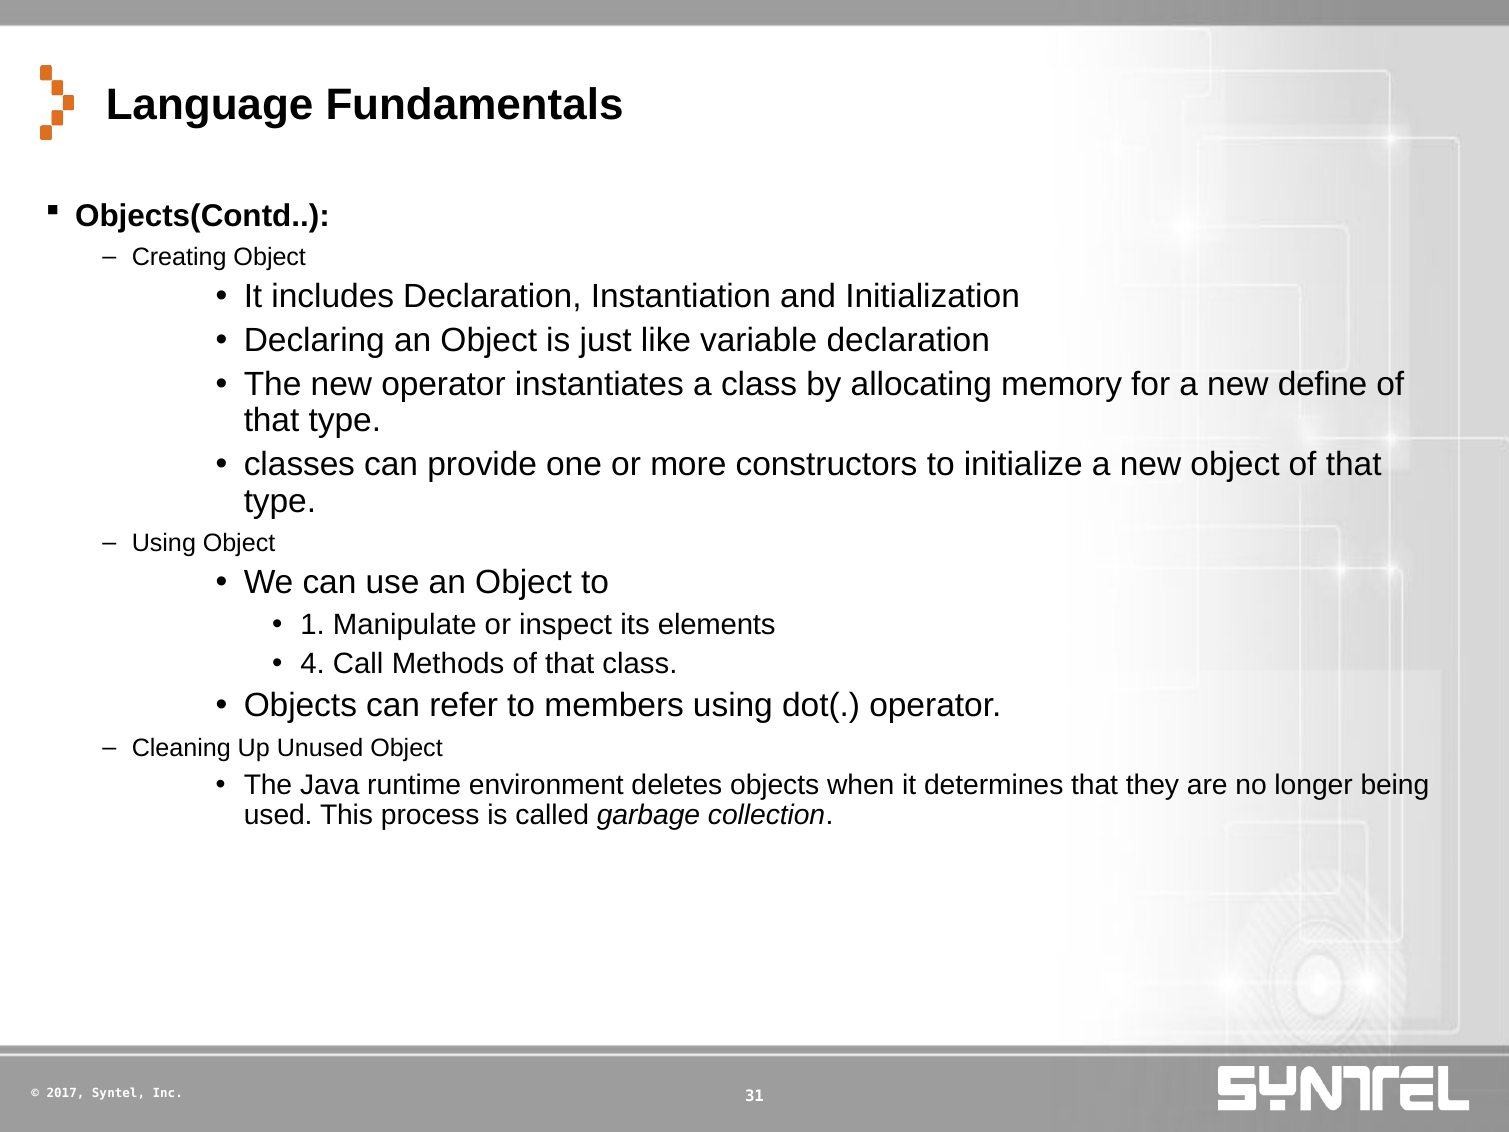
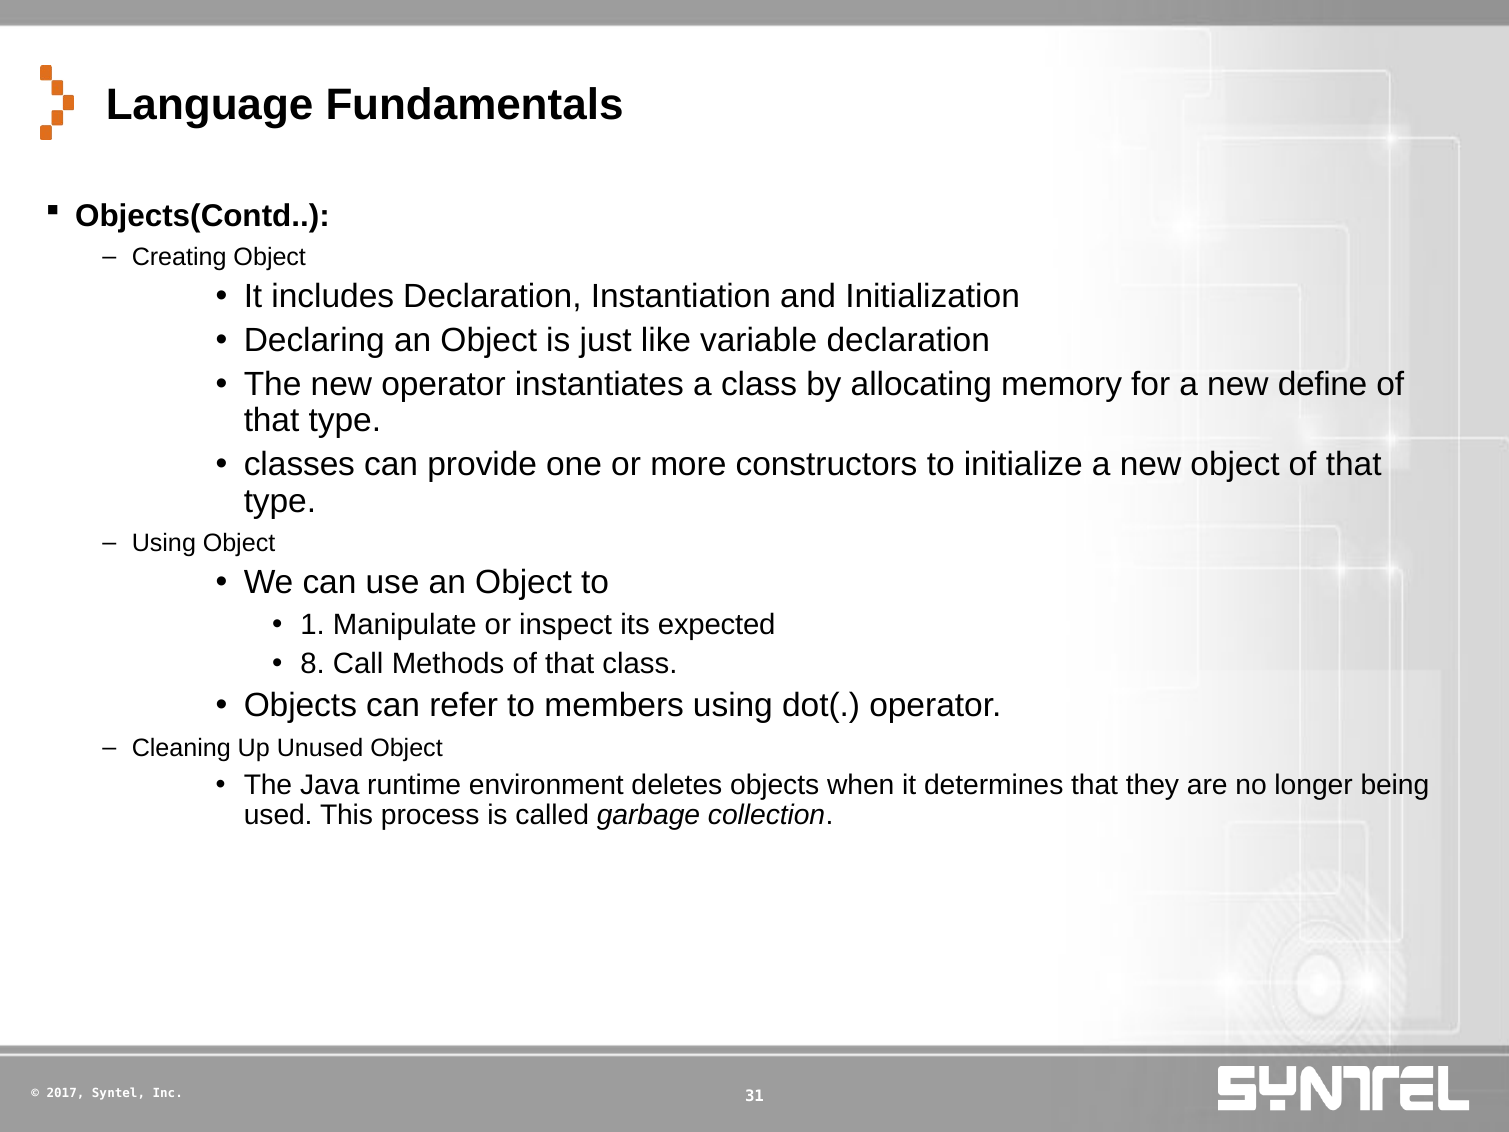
elements: elements -> expected (717, 624)
4: 4 -> 8 (313, 664)
